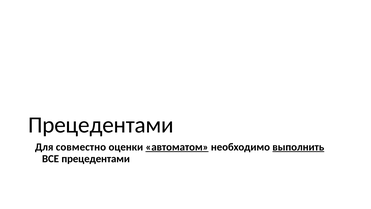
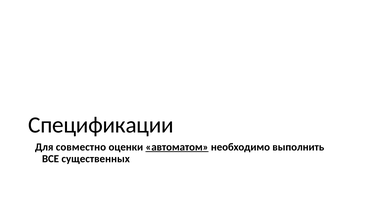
Прецедентами: Прецедентами -> Спецификации (101, 125)
выполнить underline: present -> none (298, 147)
ВСЕ прецедентами: прецедентами -> существенных (96, 158)
